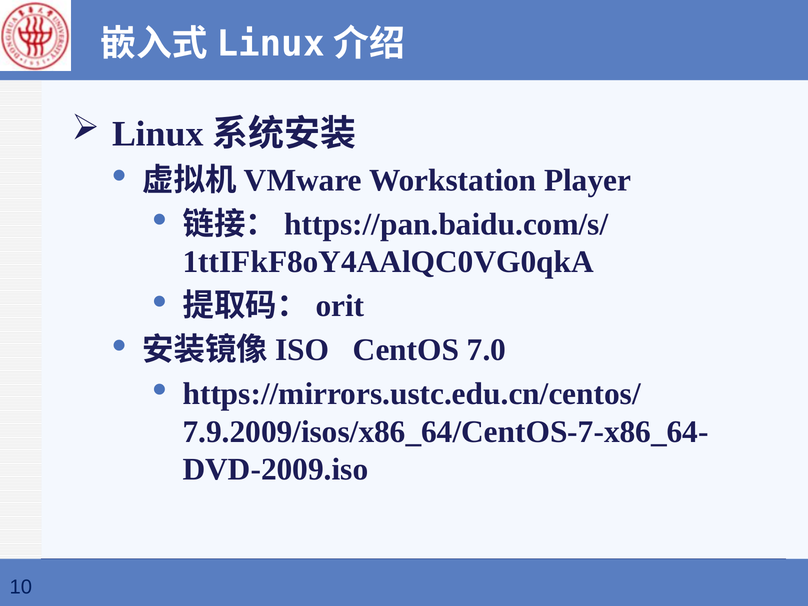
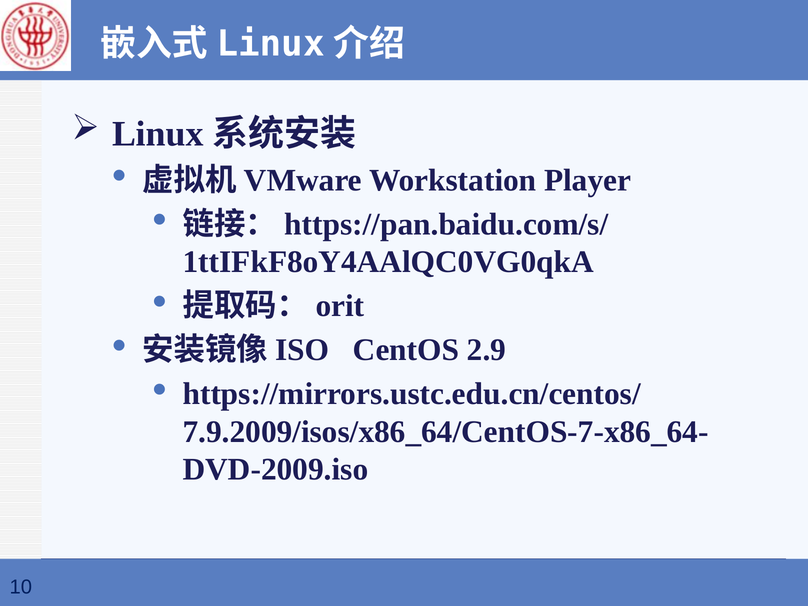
7.0: 7.0 -> 2.9 (487, 350)
